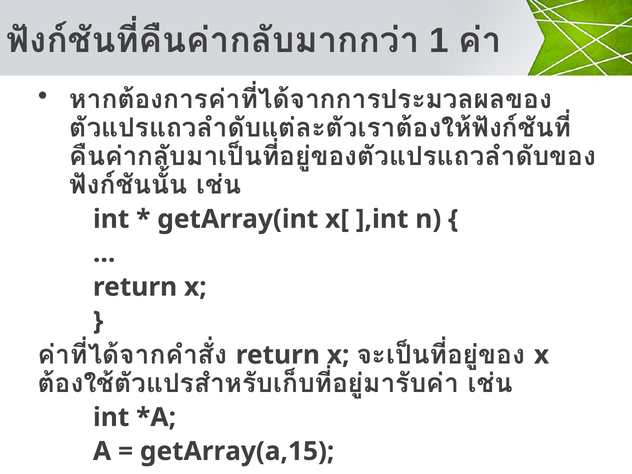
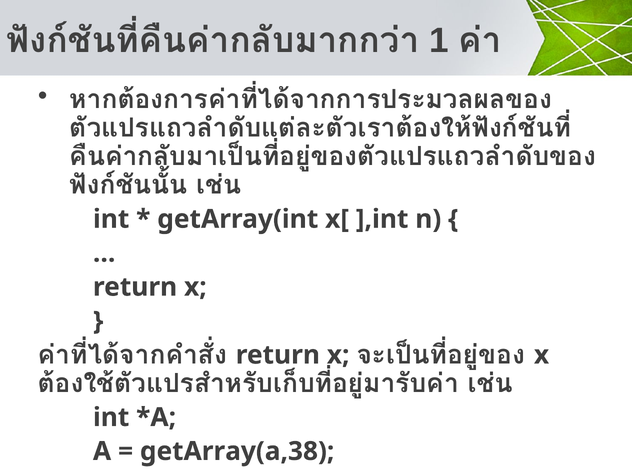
getArray(a,15: getArray(a,15 -> getArray(a,38 (237, 451)
